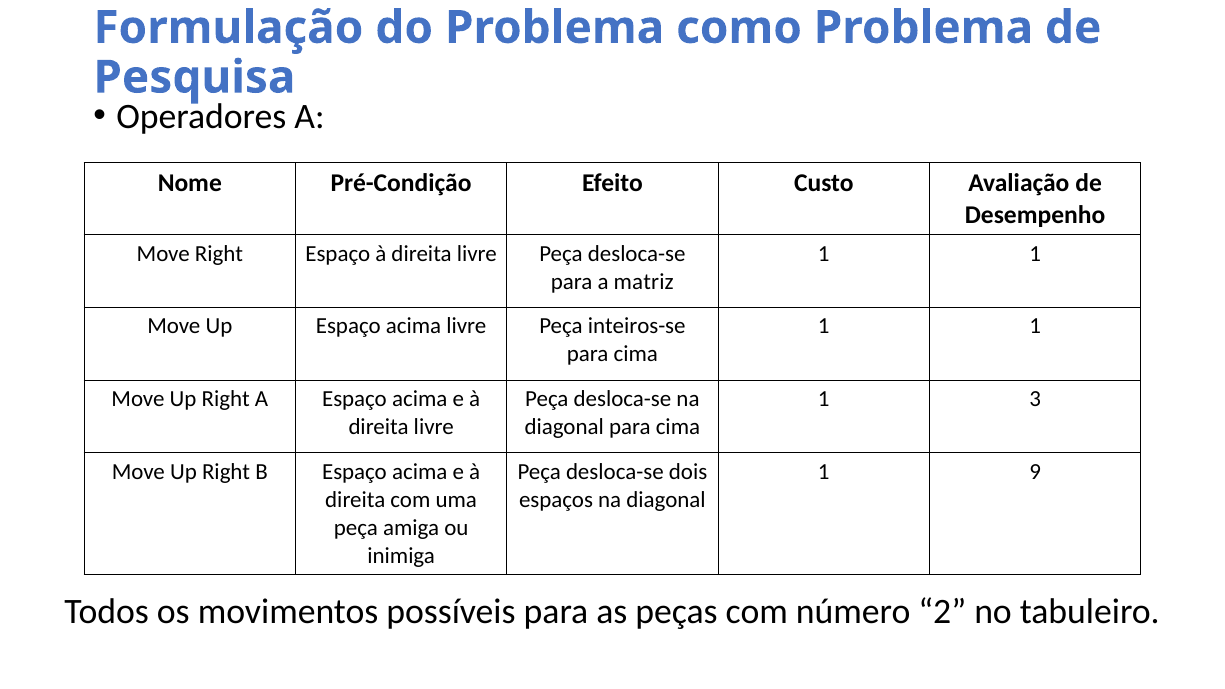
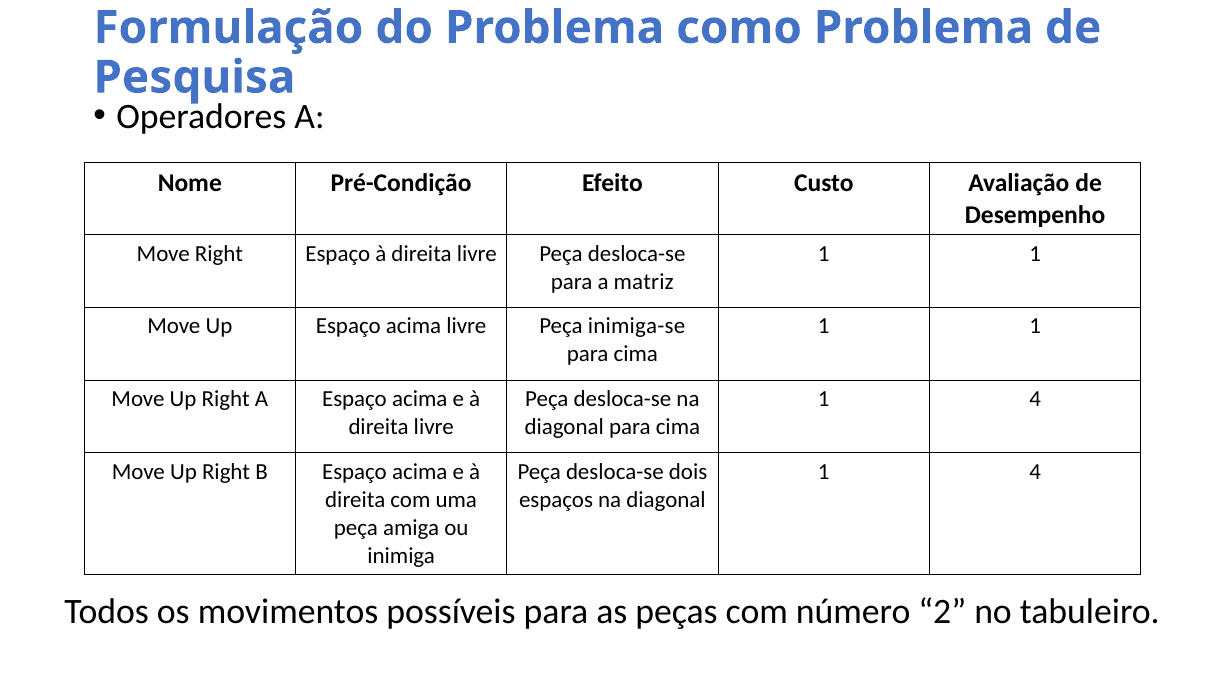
inteiros-se: inteiros-se -> inimiga-se (637, 326)
3: 3 -> 4 (1035, 399)
9: 9 -> 4 (1035, 472)
